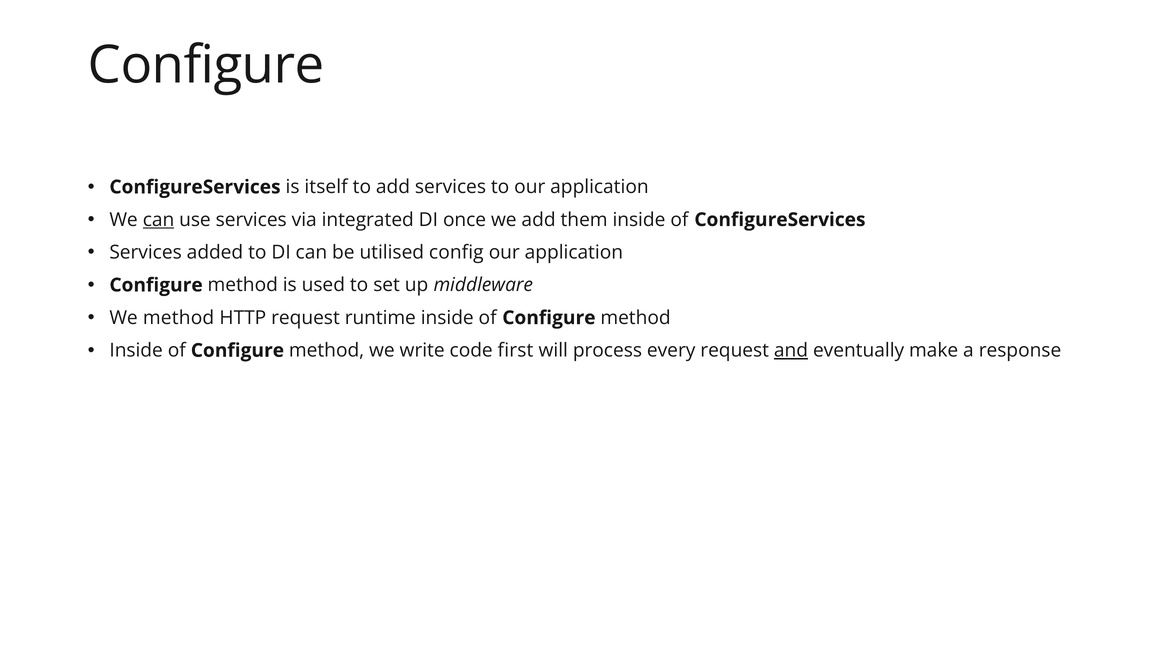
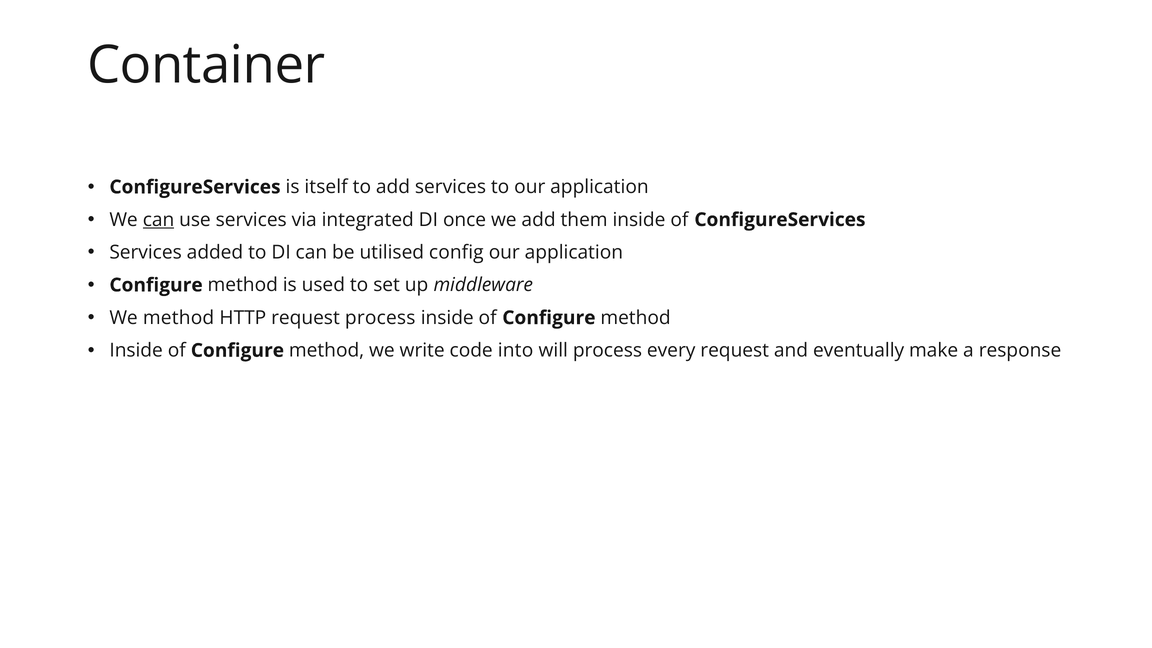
Configure: Configure -> Container (206, 65)
request runtime: runtime -> process (380, 318)
first: first -> into (516, 350)
and underline: present -> none (791, 350)
